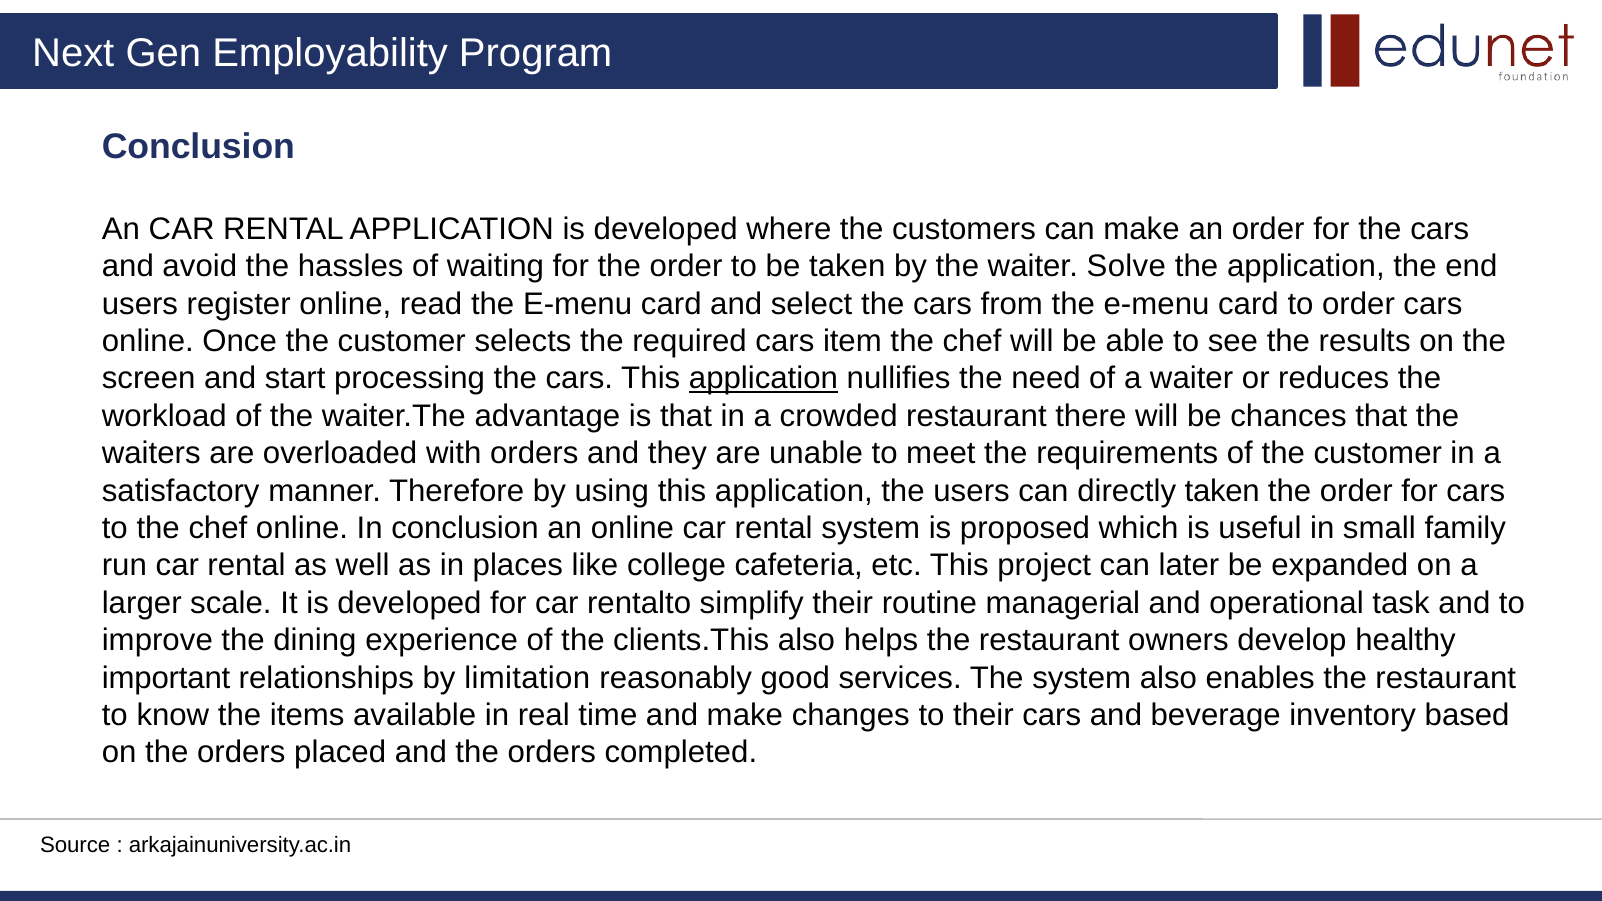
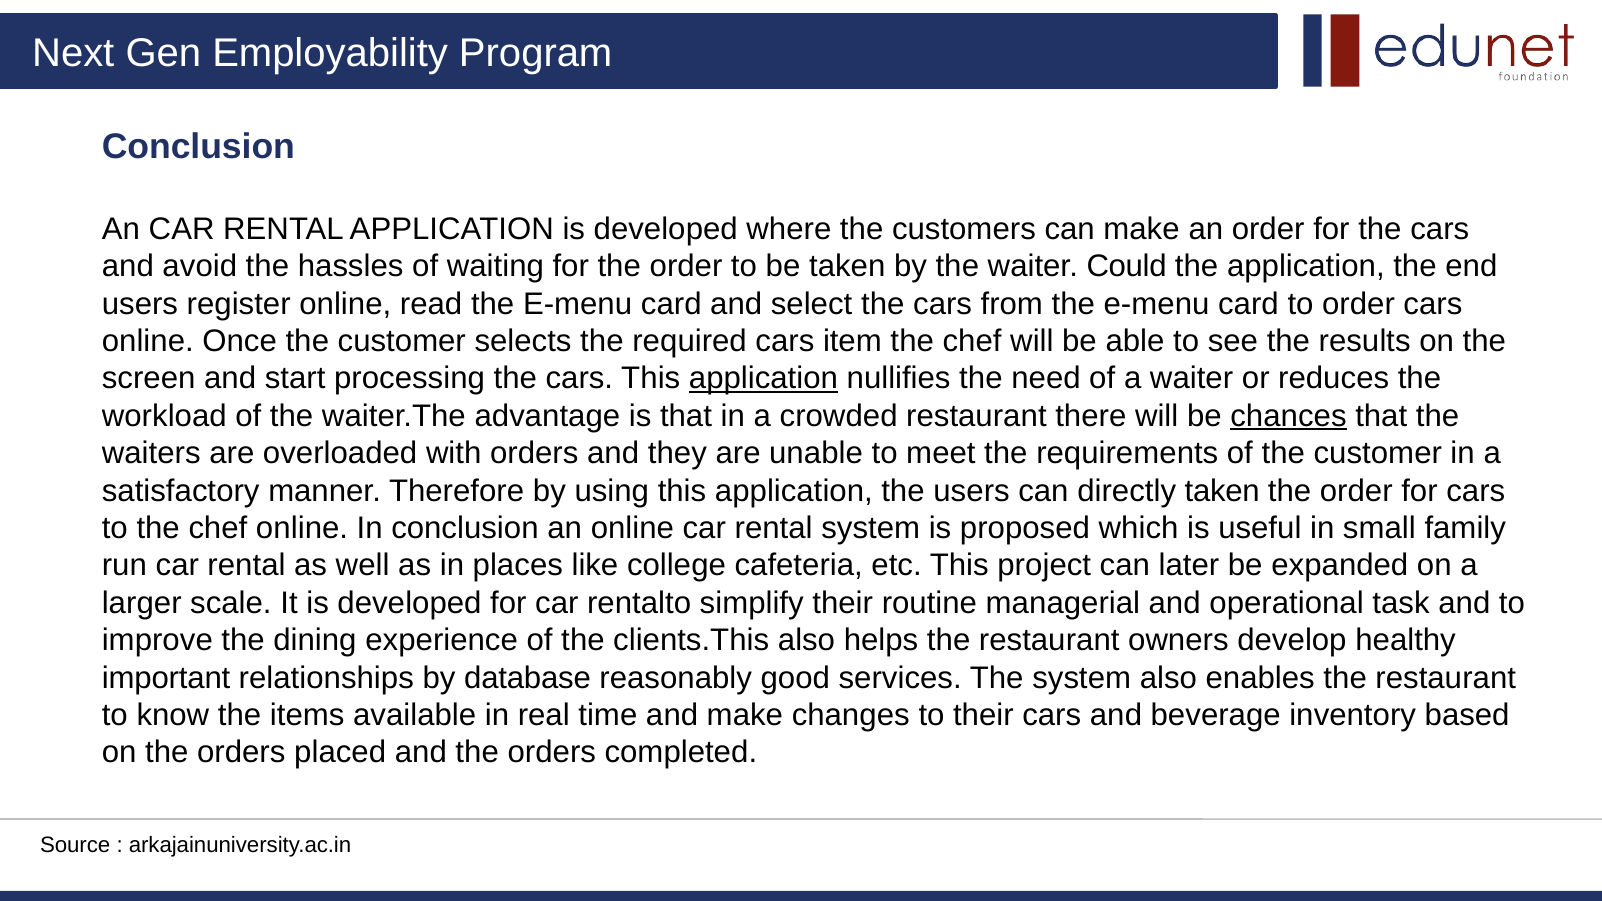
Solve: Solve -> Could (1127, 266)
chances underline: none -> present (1288, 416)
limitation: limitation -> database (528, 678)
